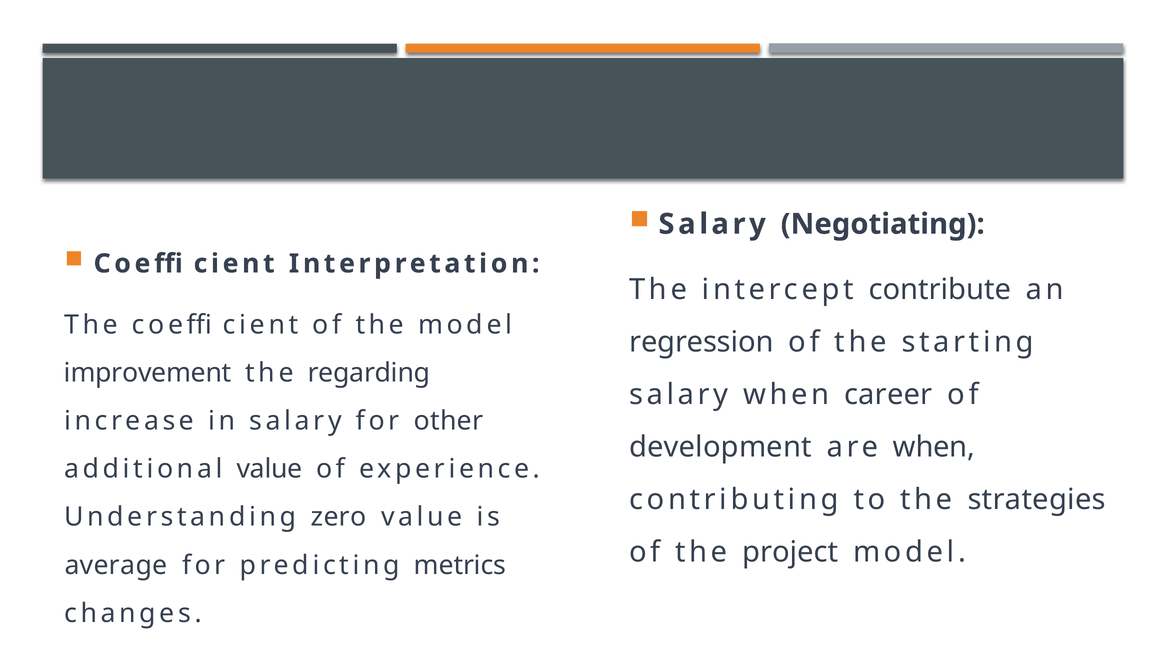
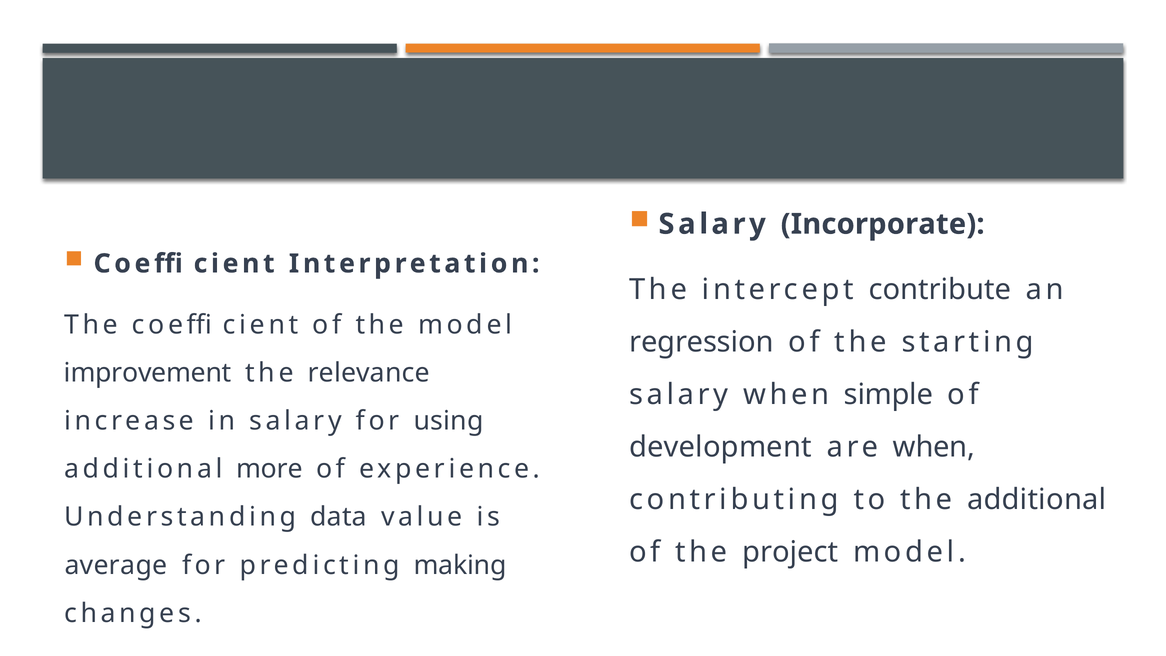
Negotiating: Negotiating -> Incorporate (883, 224)
regarding: regarding -> relevance (369, 373)
career: career -> simple (888, 395)
other: other -> using (449, 421)
additional value: value -> more (269, 469)
the strategies: strategies -> additional (1037, 500)
zero: zero -> data (339, 517)
metrics: metrics -> making (460, 565)
